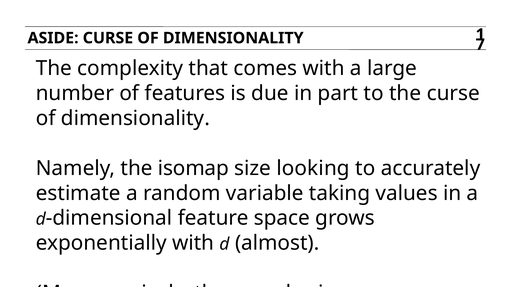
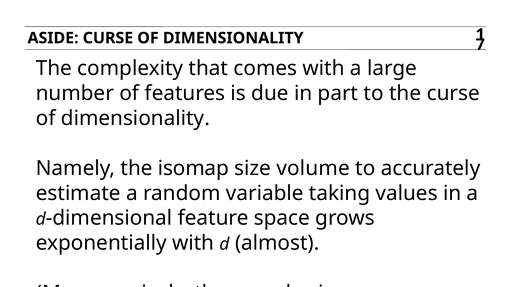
looking: looking -> volume (313, 168)
